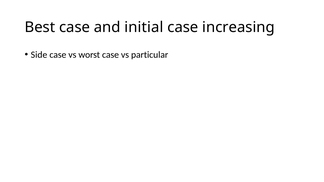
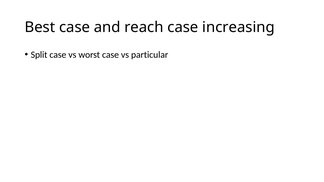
initial: initial -> reach (144, 27)
Side: Side -> Split (39, 55)
